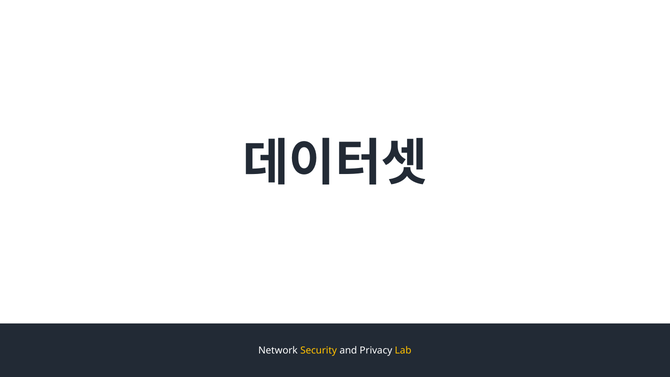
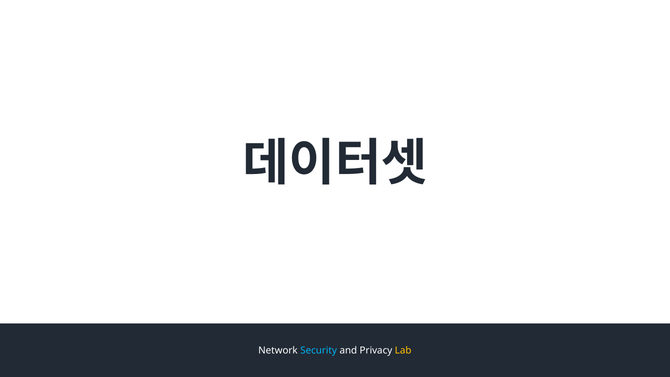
Security colour: yellow -> light blue (319, 351)
